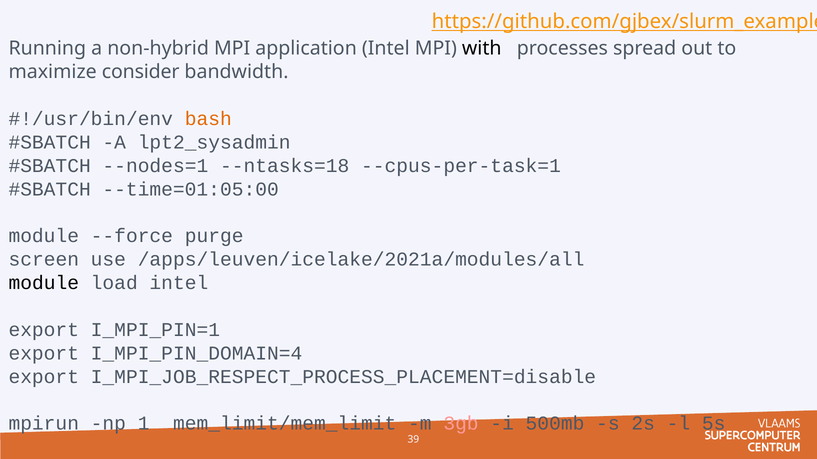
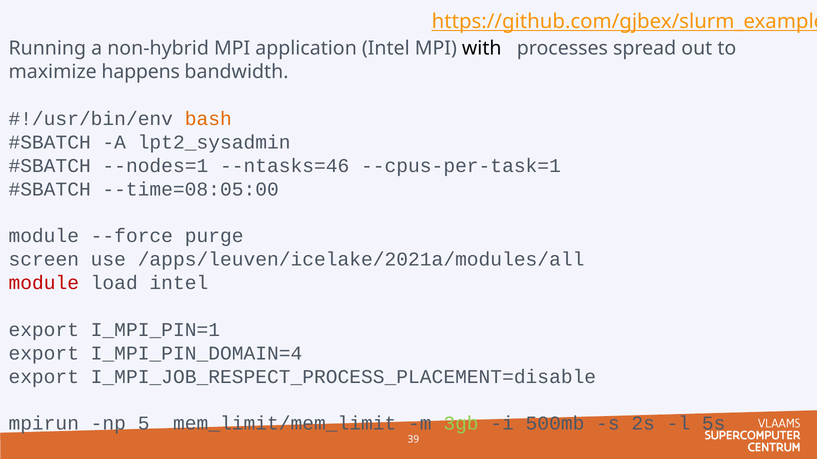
consider: consider -> happens (141, 72)
--ntasks=18: --ntasks=18 -> --ntasks=46 (285, 166)
--time=01:05:00: --time=01:05:00 -> --time=08:05:00 (191, 189)
module colour: black -> red (44, 283)
1: 1 -> 5 (144, 424)
3gb colour: pink -> light green (461, 424)
